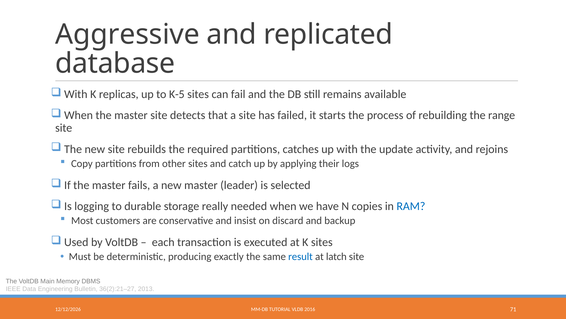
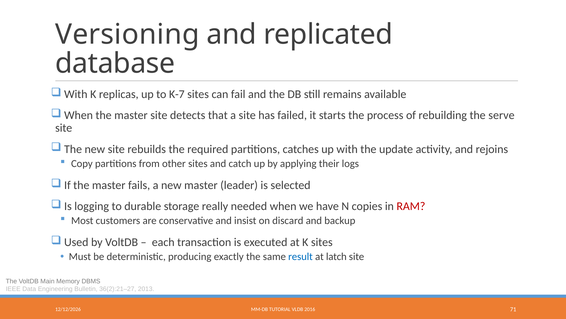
Aggressive: Aggressive -> Versioning (127, 35)
K-5: K-5 -> K-7 (177, 94)
range: range -> serve (501, 115)
RAM colour: blue -> red (411, 206)
